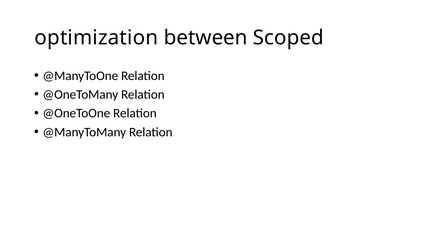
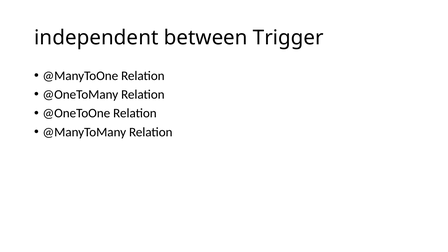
optimization: optimization -> independent (96, 38)
Scoped: Scoped -> Trigger (288, 38)
